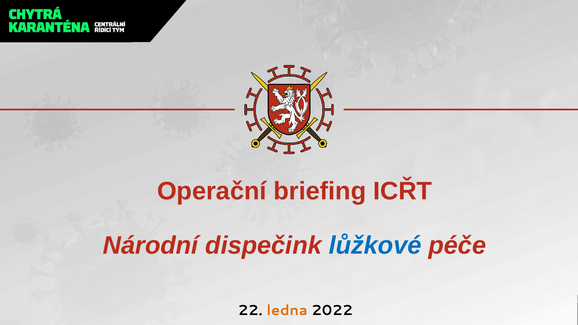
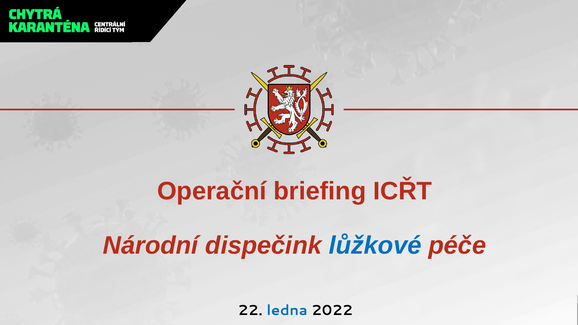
ledna colour: orange -> blue (287, 311)
